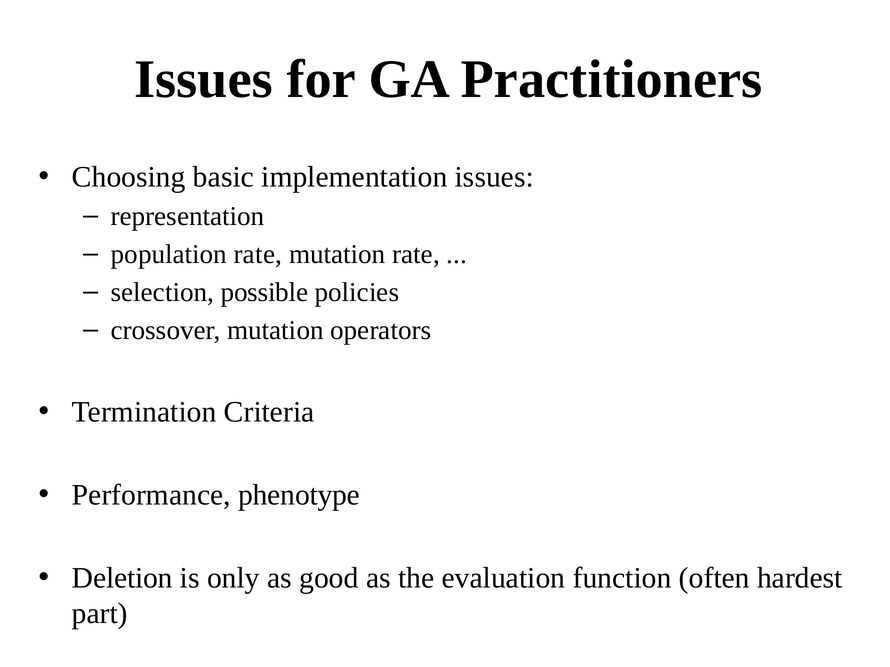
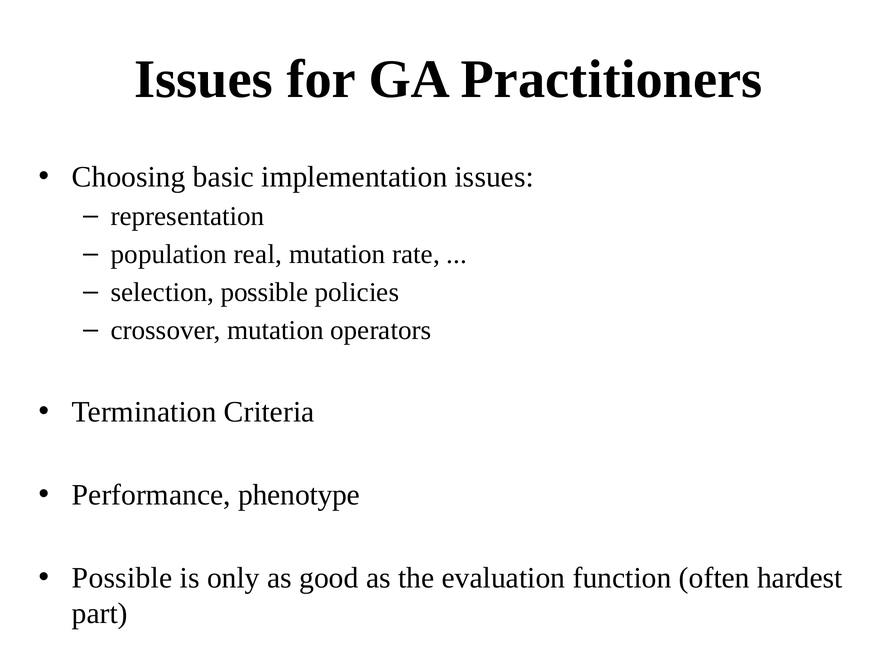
population rate: rate -> real (258, 254)
Deletion: Deletion -> Possible (122, 578)
